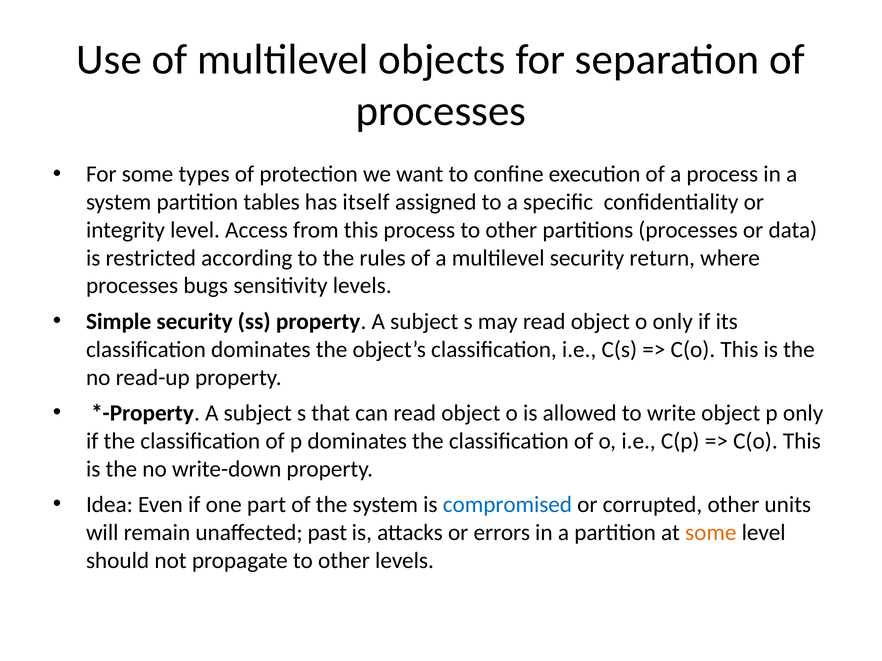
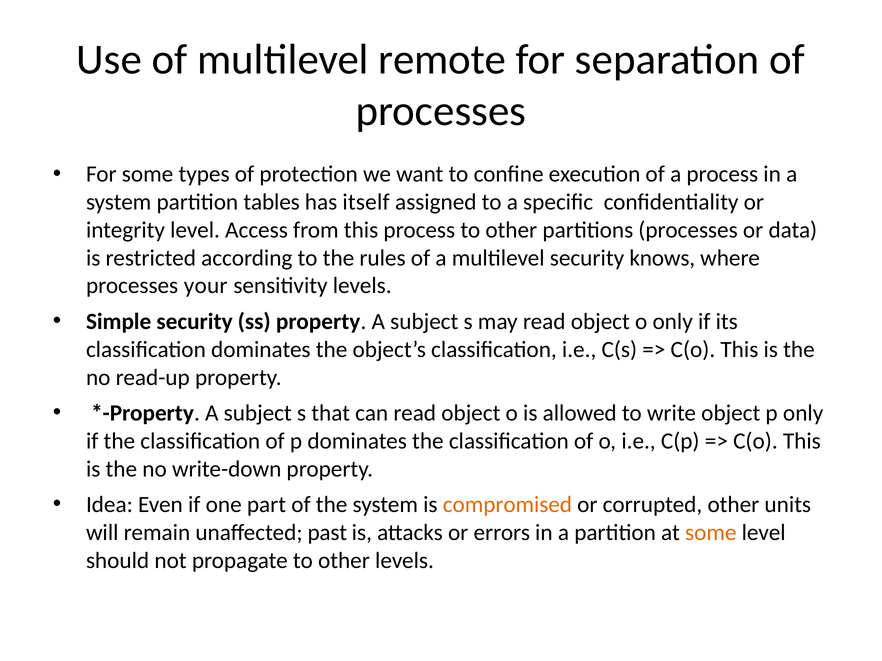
objects: objects -> remote (442, 60)
return: return -> knows (662, 258)
bugs: bugs -> your (206, 286)
compromised colour: blue -> orange (507, 505)
